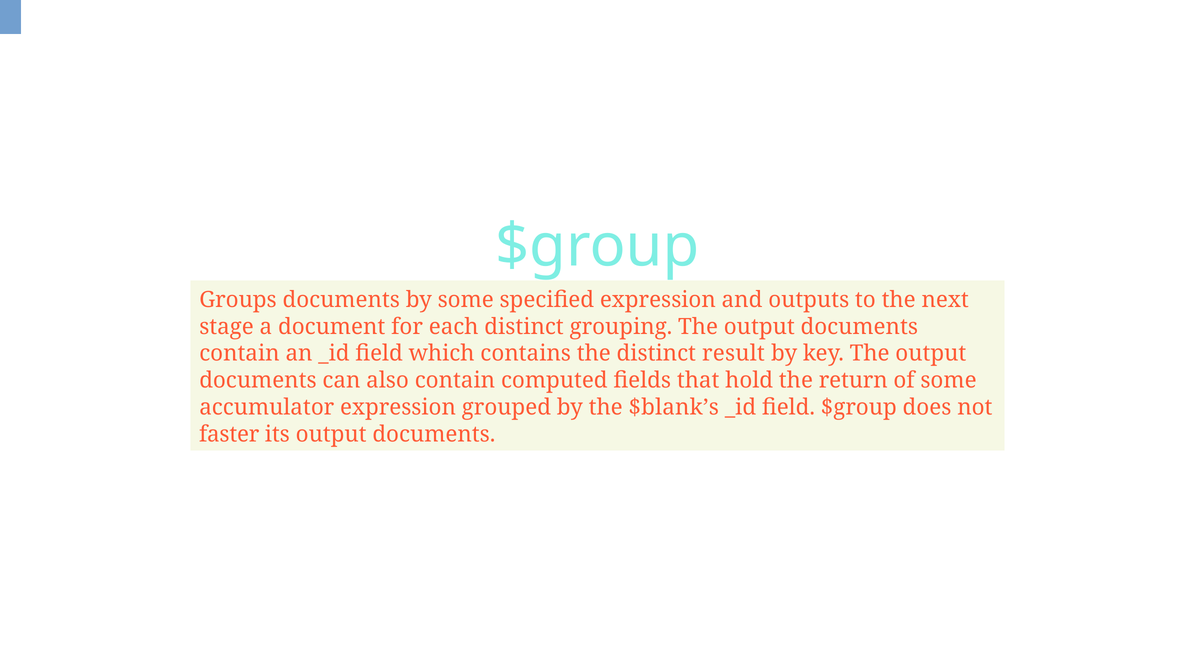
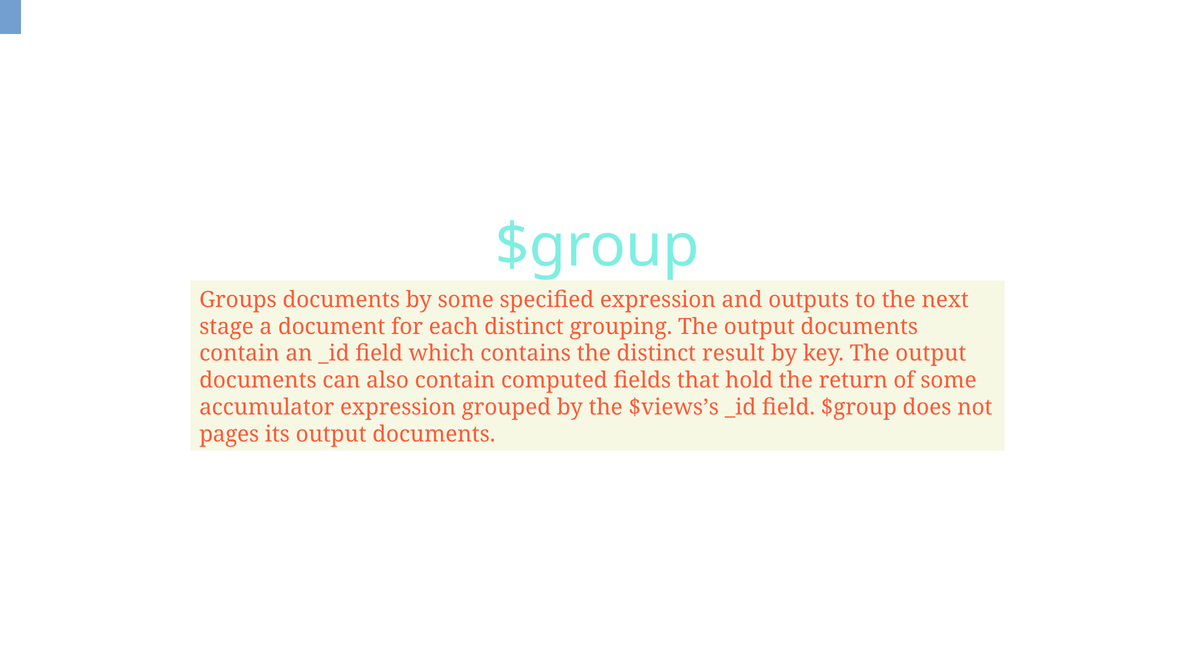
$blank’s: $blank’s -> $views’s (674, 407)
faster: faster -> pages (229, 434)
